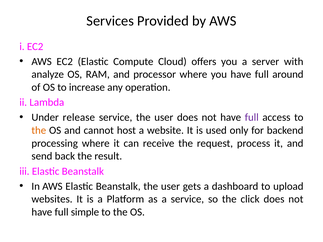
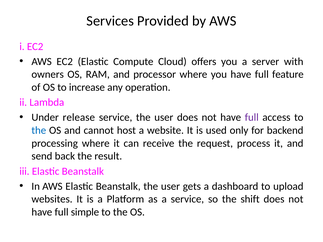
analyze: analyze -> owners (48, 74)
around: around -> feature (288, 74)
the colour: orange -> blue (39, 130)
click: click -> shift (250, 199)
